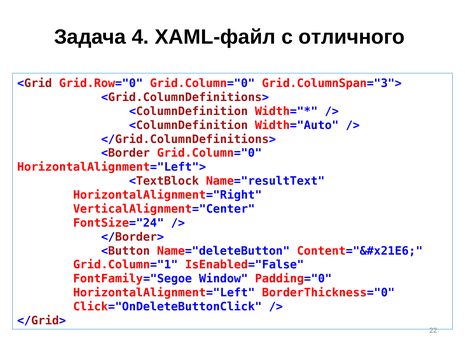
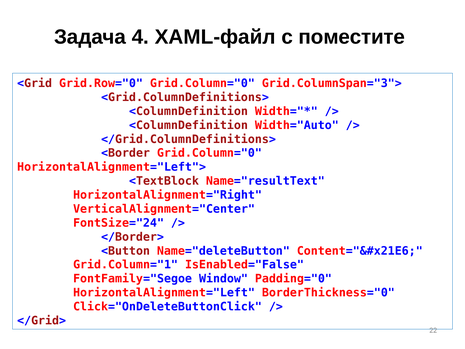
отличного: отличного -> поместите (352, 37)
